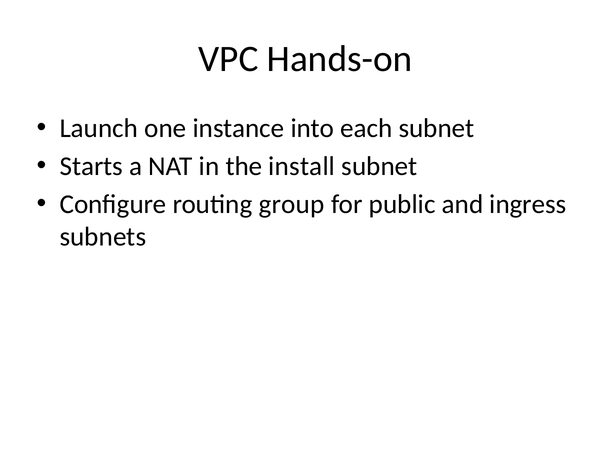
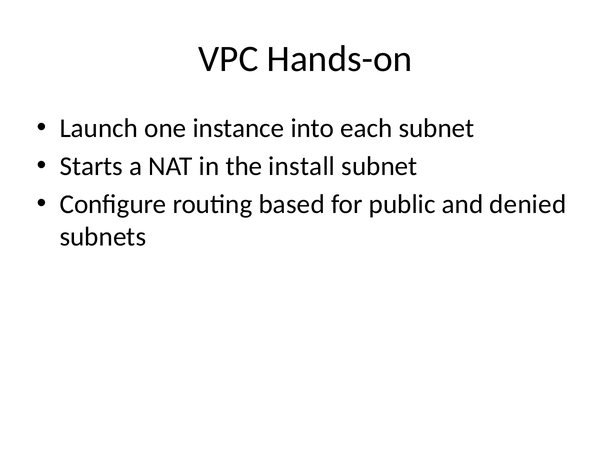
group: group -> based (292, 204)
ingress: ingress -> denied (528, 204)
